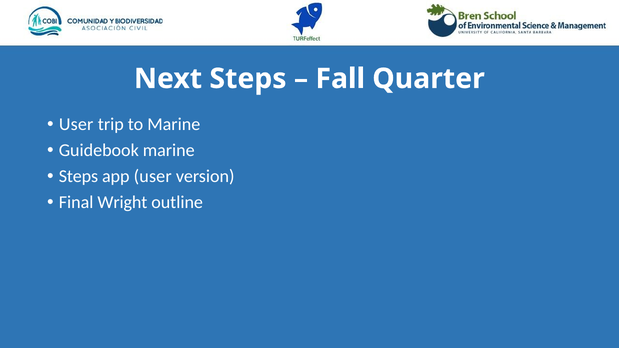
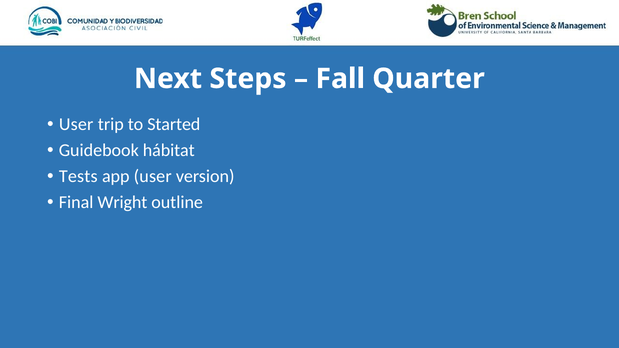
to Marine: Marine -> Started (174, 125)
Guidebook marine: marine -> hábitat (169, 150)
Steps: Steps -> Tests (78, 176)
